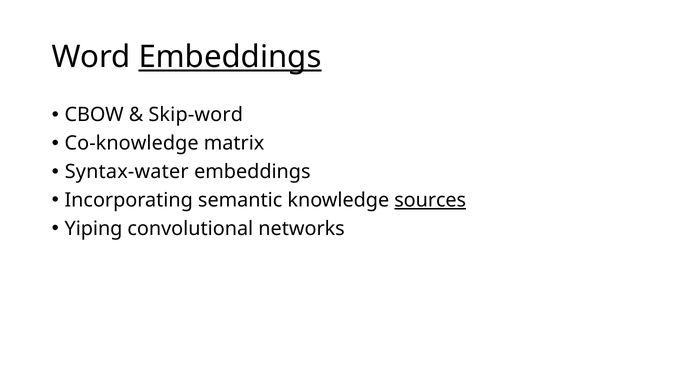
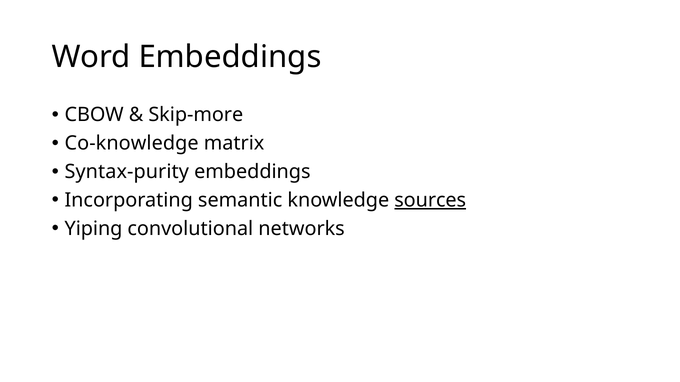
Embeddings underline: present -> none (230, 57)
Skip-word: Skip-word -> Skip-more (196, 115)
Syntax-water: Syntax-water -> Syntax-purity (127, 172)
